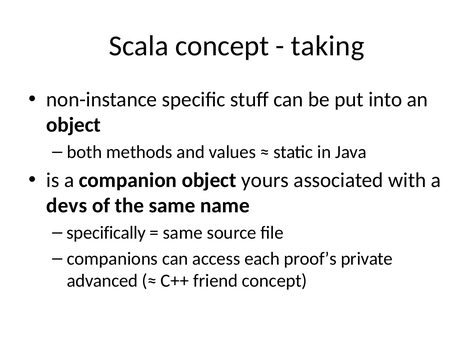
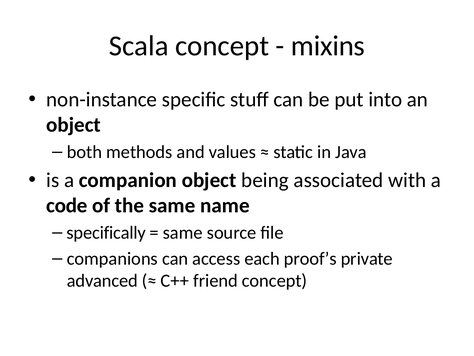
taking: taking -> mixins (328, 46)
yours: yours -> being (265, 180)
devs: devs -> code (67, 205)
